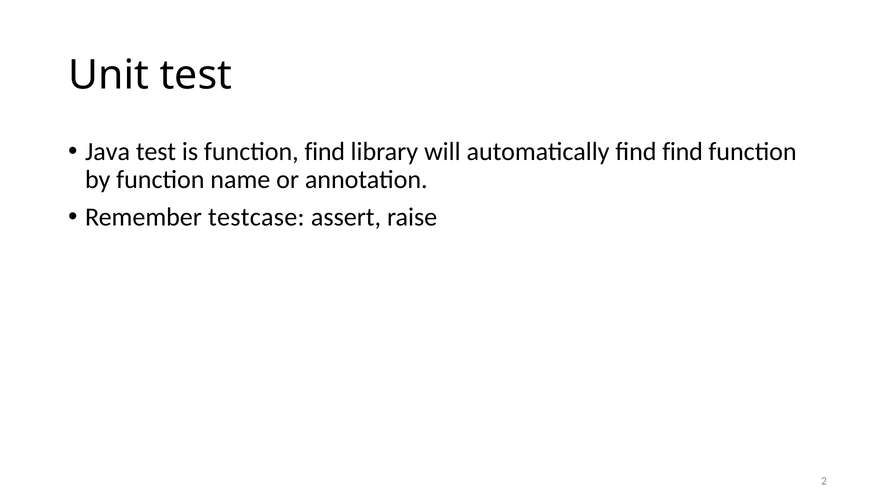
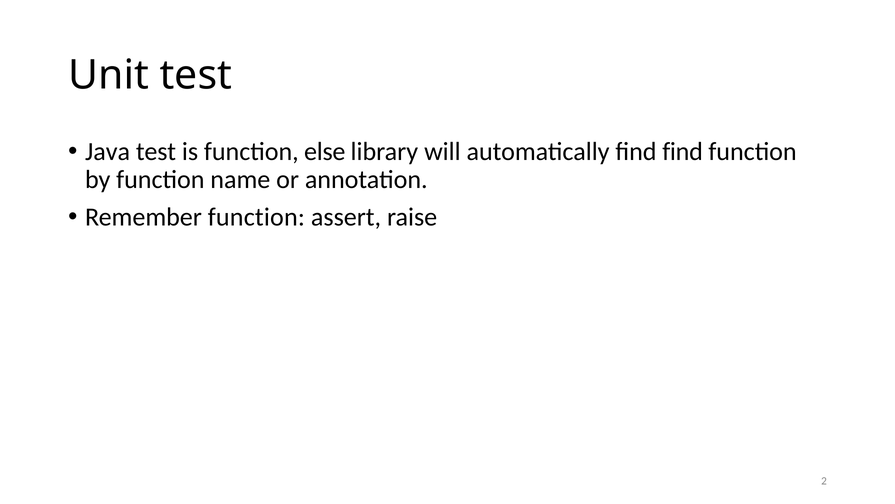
function find: find -> else (325, 151)
Remember testcase: testcase -> function (256, 217)
